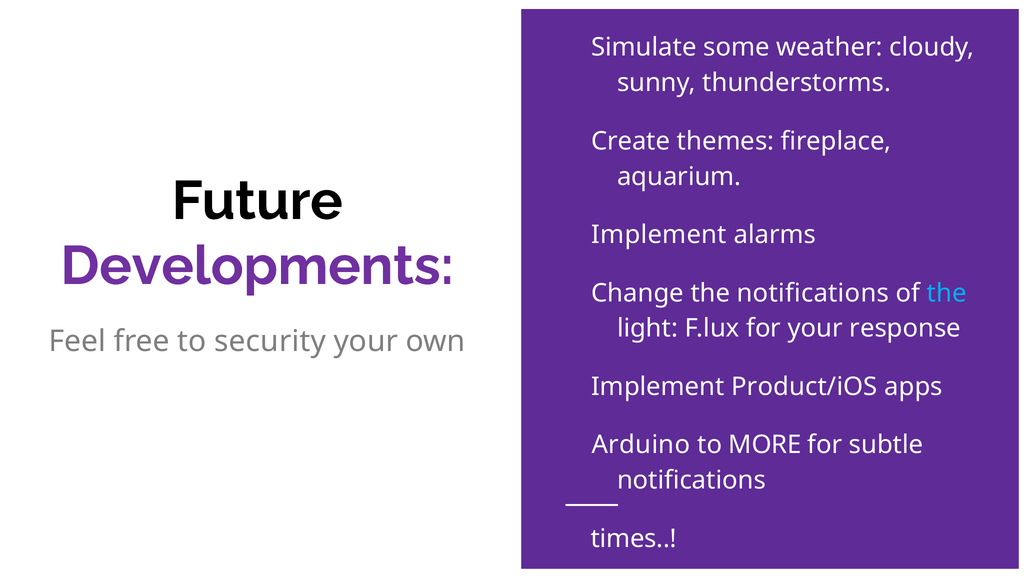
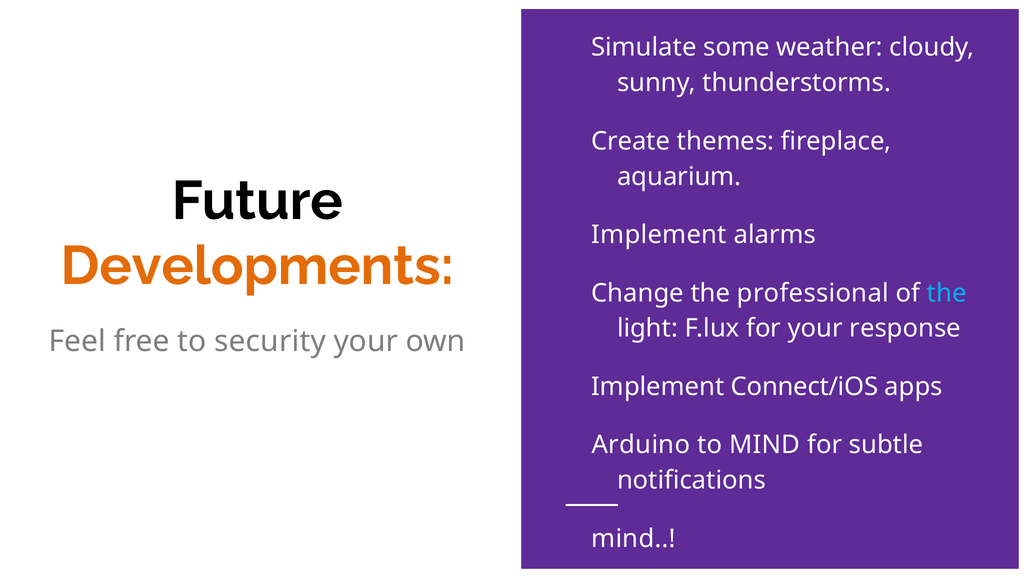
Developments colour: purple -> orange (257, 266)
the notifications: notifications -> professional (813, 293)
Product/iOS: Product/iOS -> Connect/iOS (805, 387)
to MORE: MORE -> MIND (765, 445)
times: times -> mind (634, 539)
